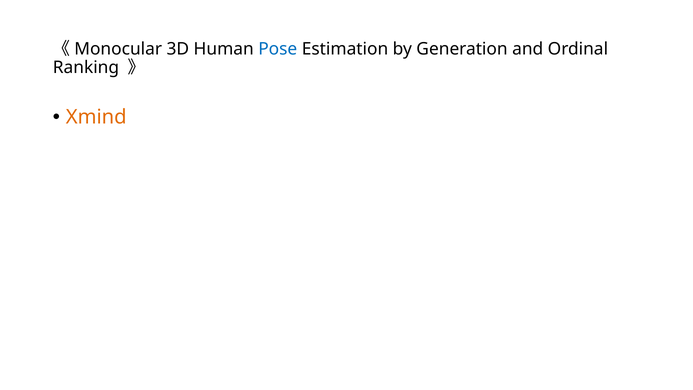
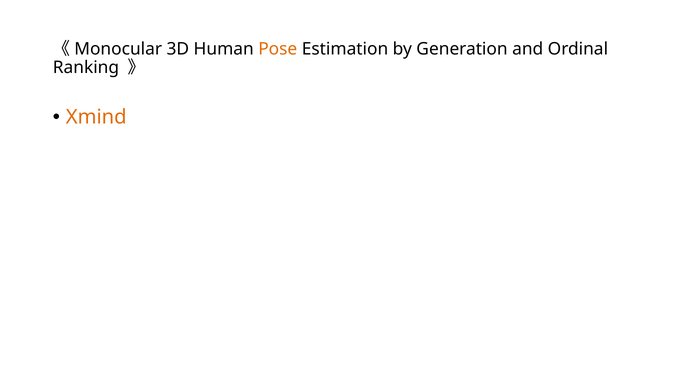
Pose colour: blue -> orange (278, 49)
